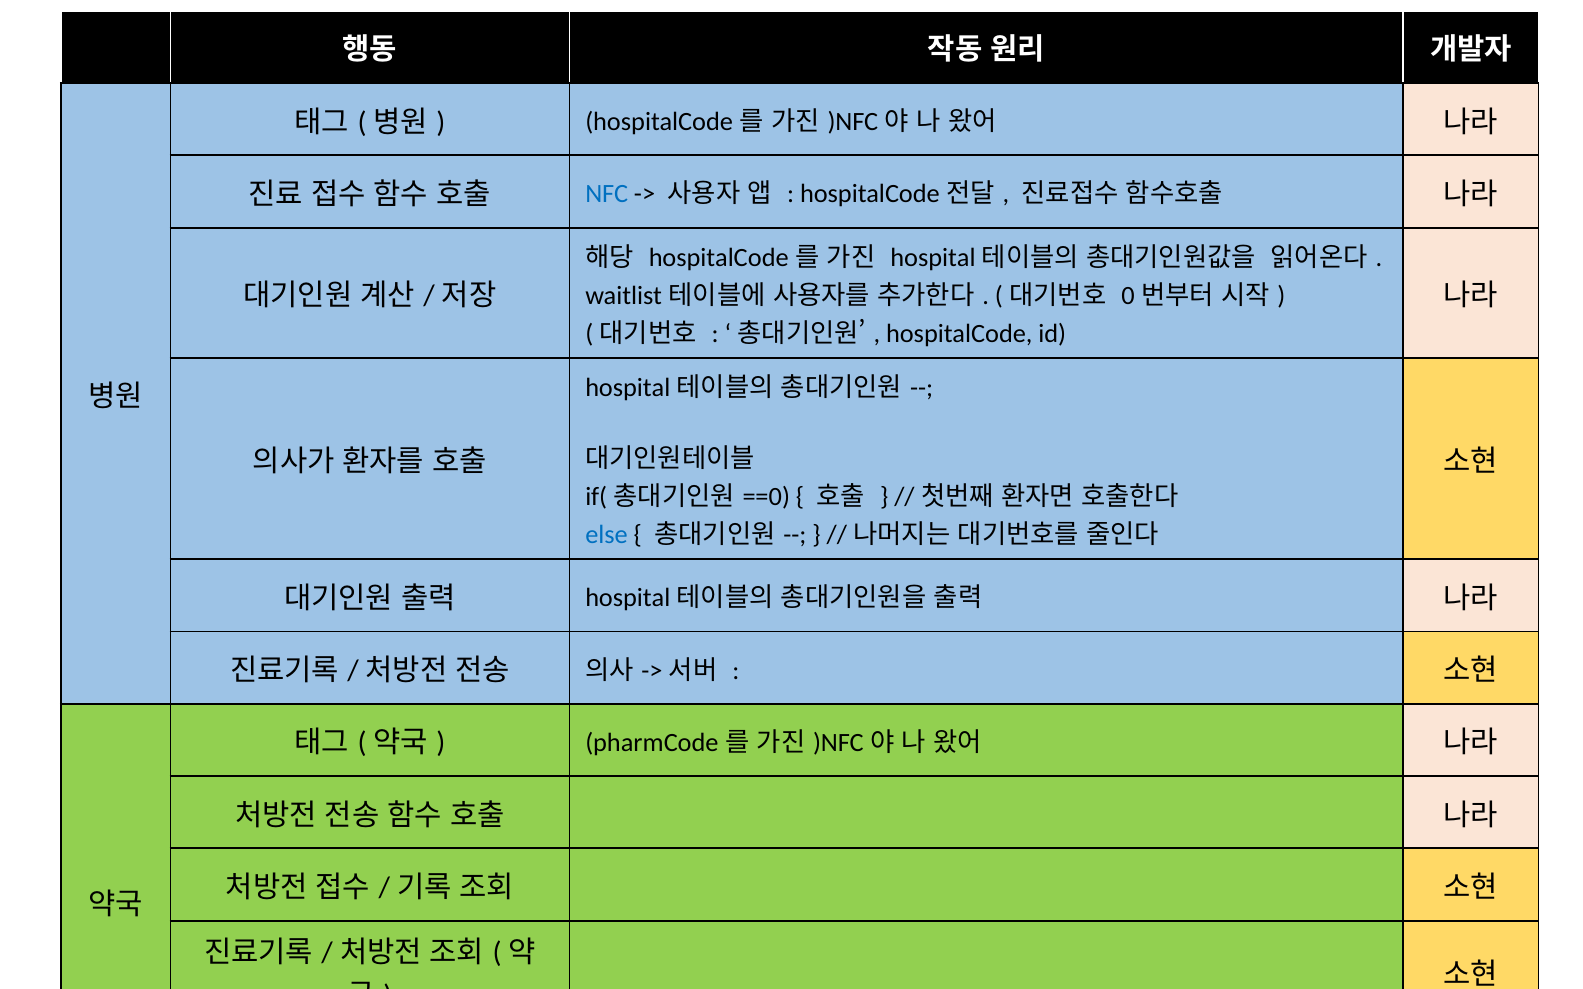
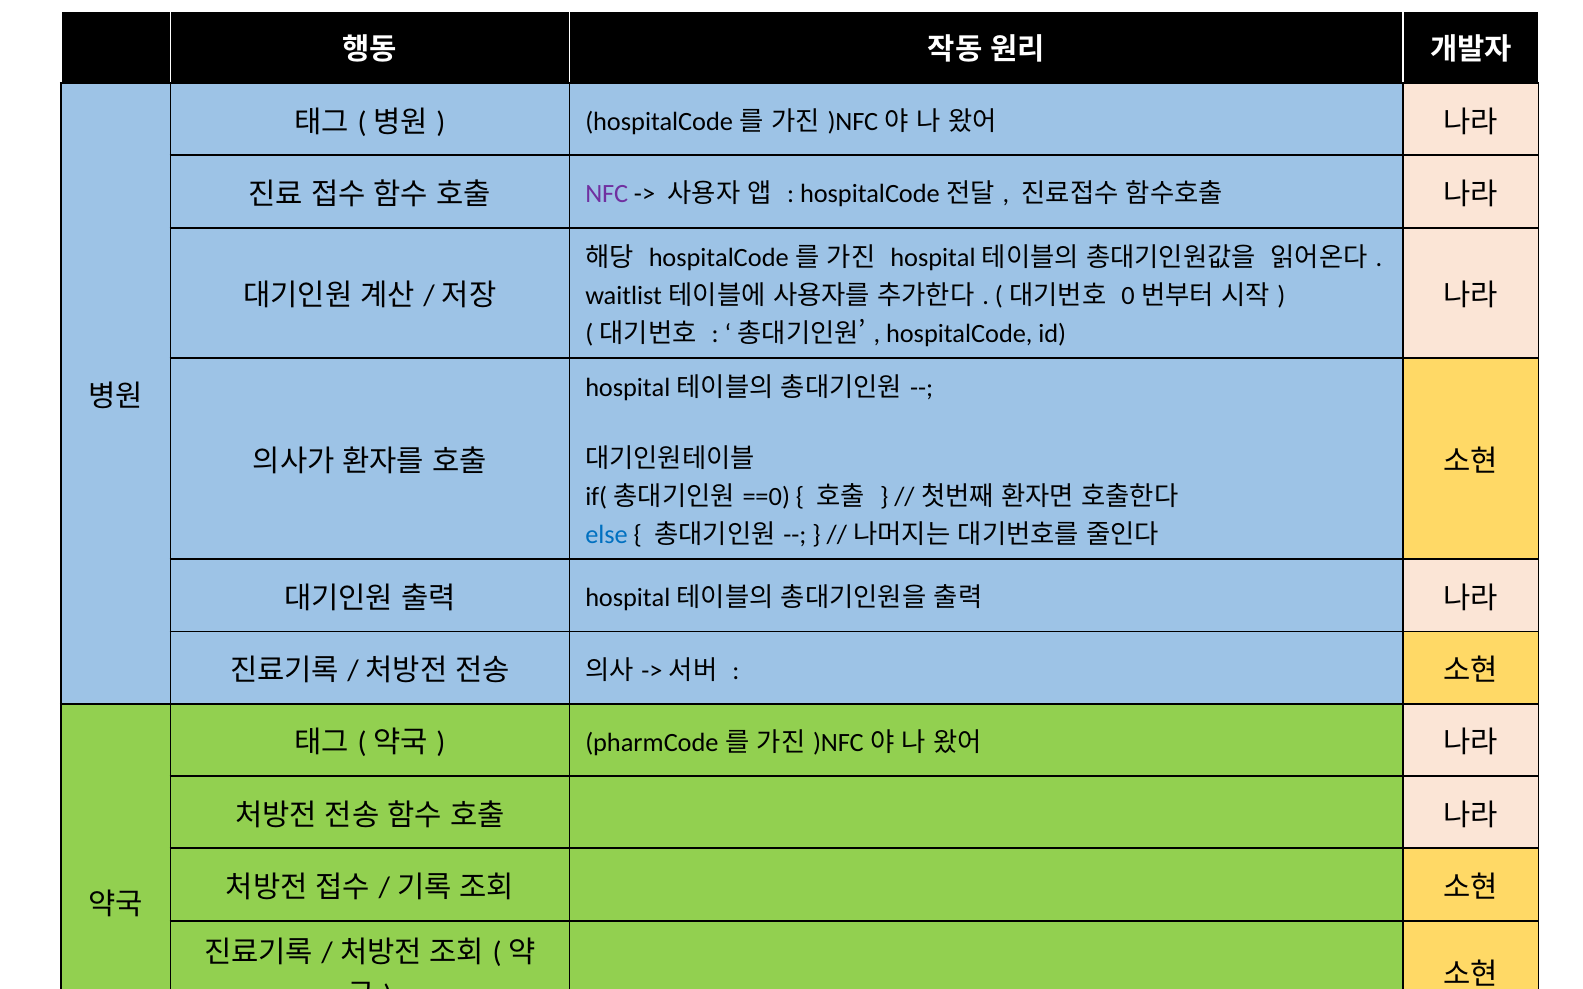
NFC colour: blue -> purple (607, 194)
